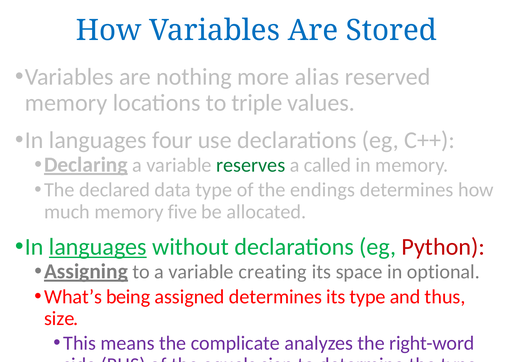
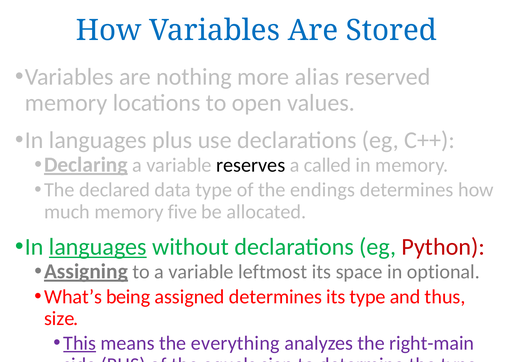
triple: triple -> open (257, 103)
four: four -> plus (172, 140)
reserves colour: green -> black (251, 165)
creating: creating -> leftmost (273, 272)
This underline: none -> present (80, 343)
complicate: complicate -> everything (235, 343)
right-word: right-word -> right-main (432, 343)
